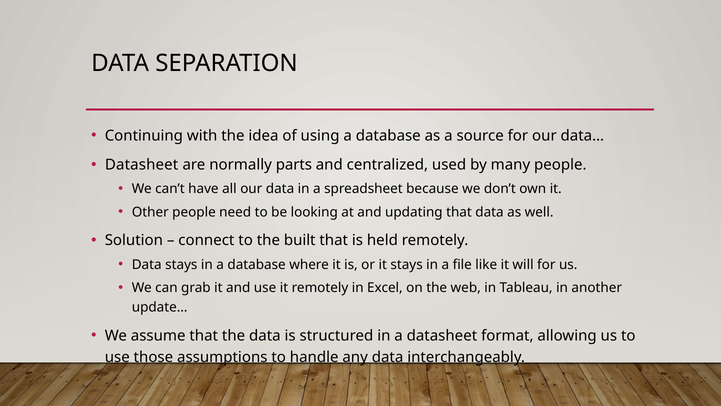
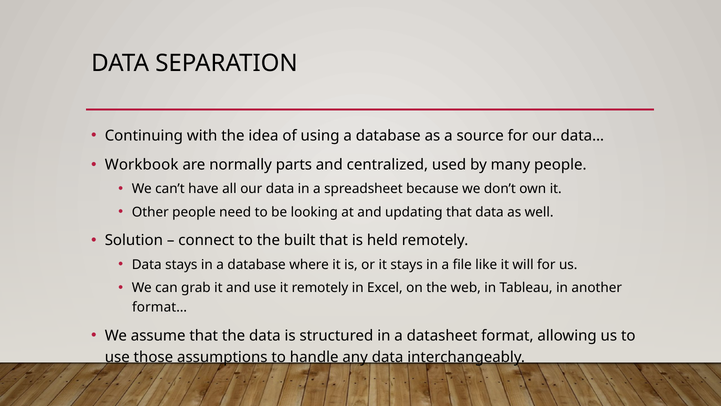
Datasheet: Datasheet -> Workbook (142, 165)
update…: update… -> format… (160, 307)
